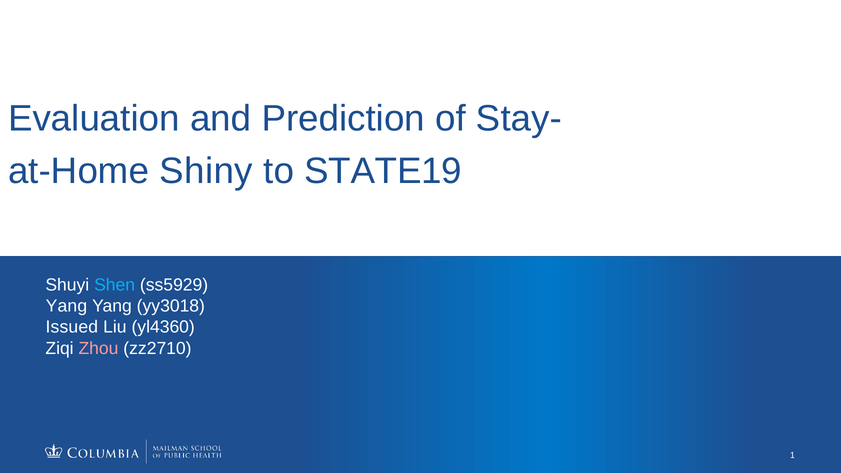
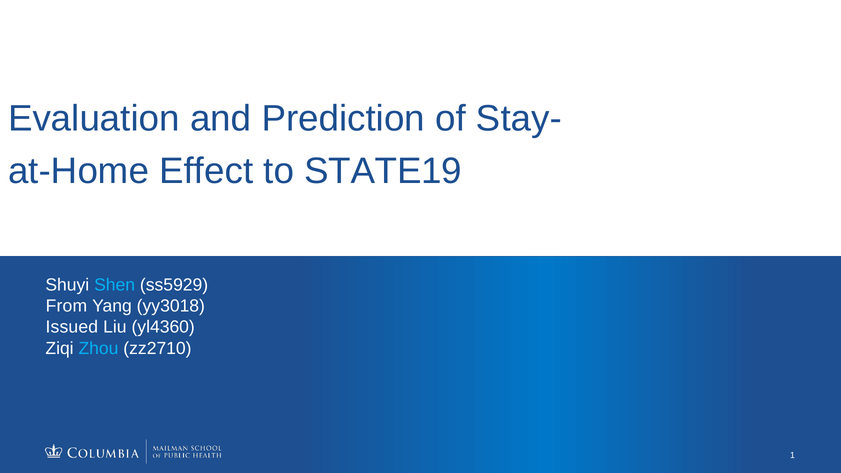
Shiny: Shiny -> Effect (206, 171)
Yang: Yang -> From (66, 306)
Zhou colour: pink -> light blue (99, 348)
